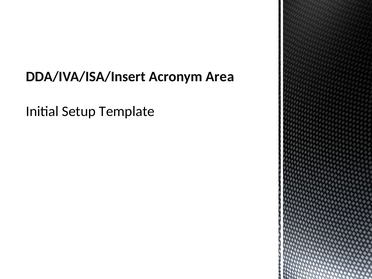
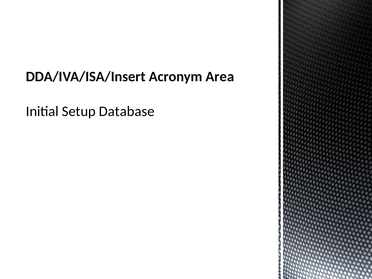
Template: Template -> Database (127, 111)
